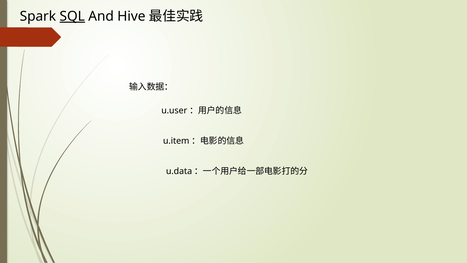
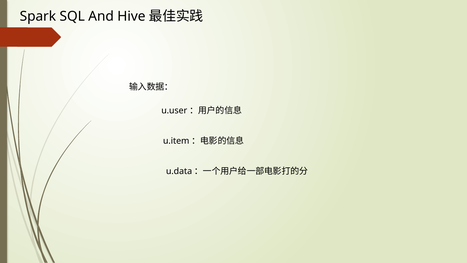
SQL underline: present -> none (72, 16)
